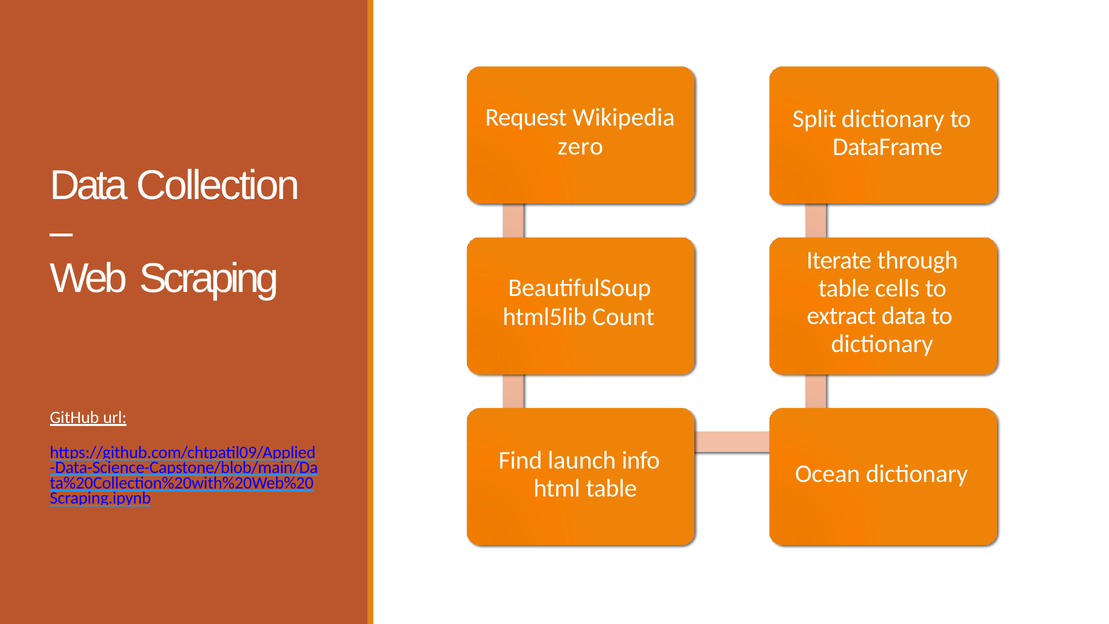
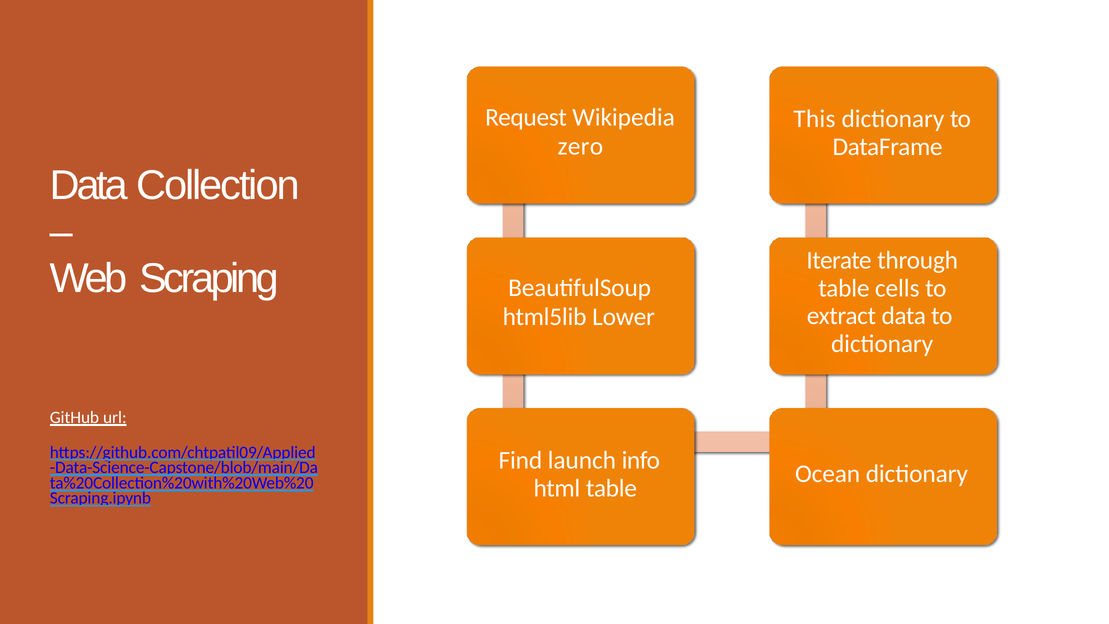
Split: Split -> This (814, 119)
Count: Count -> Lower (624, 317)
